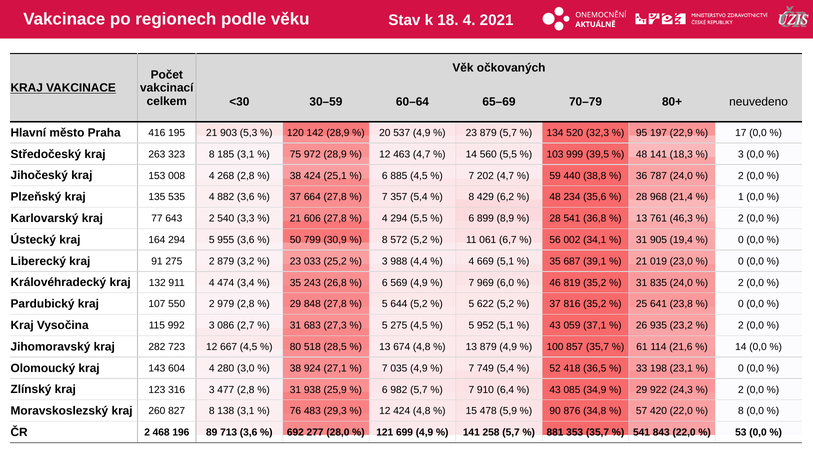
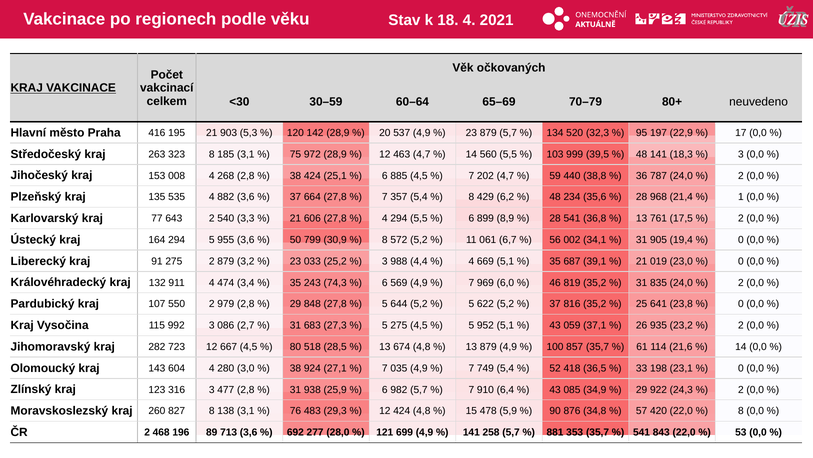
46,3: 46,3 -> 17,5 (681, 218)
26,8: 26,8 -> 74,3 (335, 282)
